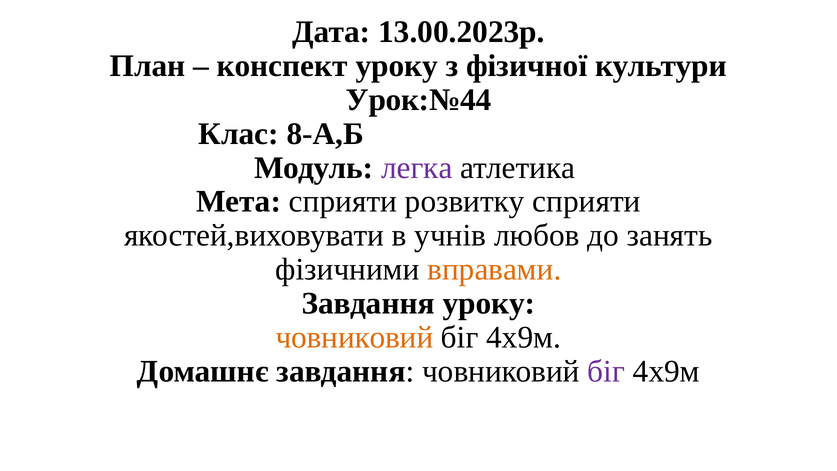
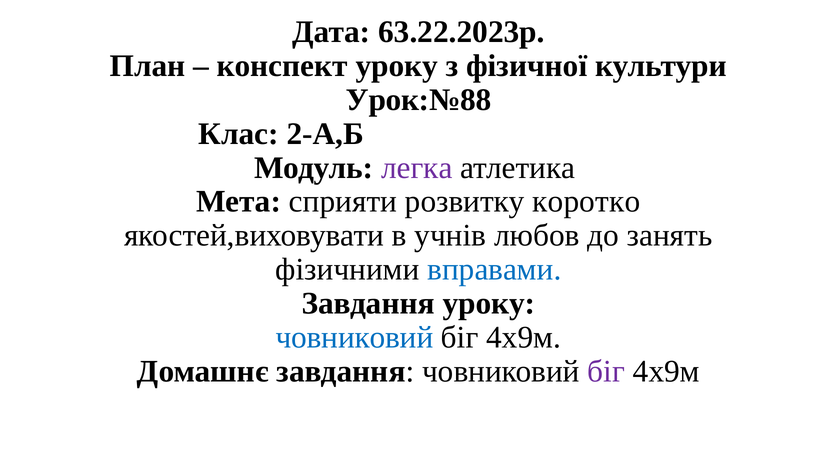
13.00.2023р: 13.00.2023р -> 63.22.2023р (462, 32)
Урок:№44: Урок:№44 -> Урок:№88 (419, 100)
8-А,Б: 8-А,Б -> 2-А,Б (325, 134)
розвитку сприяти: сприяти -> коротко (586, 202)
вправами colour: orange -> blue (494, 269)
човниковий colour: orange -> blue (354, 337)
